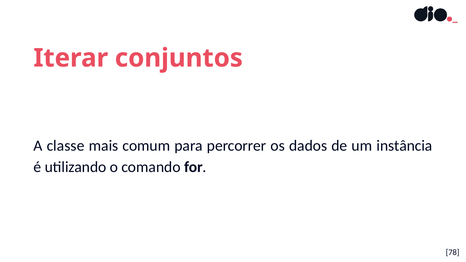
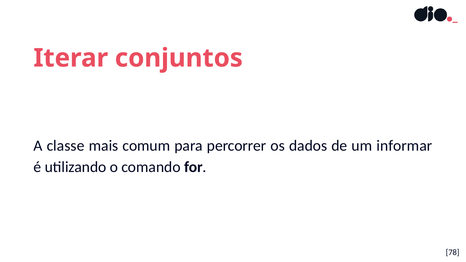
instância: instância -> informar (404, 146)
